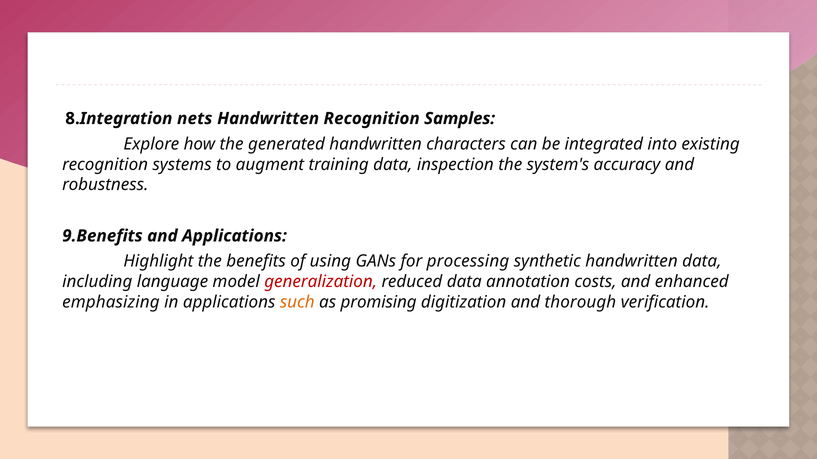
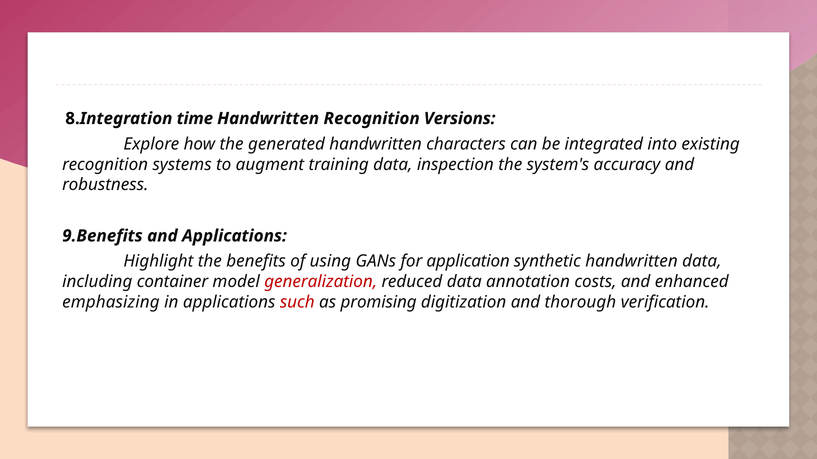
nets: nets -> time (195, 119)
Samples: Samples -> Versions (460, 119)
processing: processing -> application (468, 262)
language: language -> container (173, 282)
such colour: orange -> red (297, 303)
